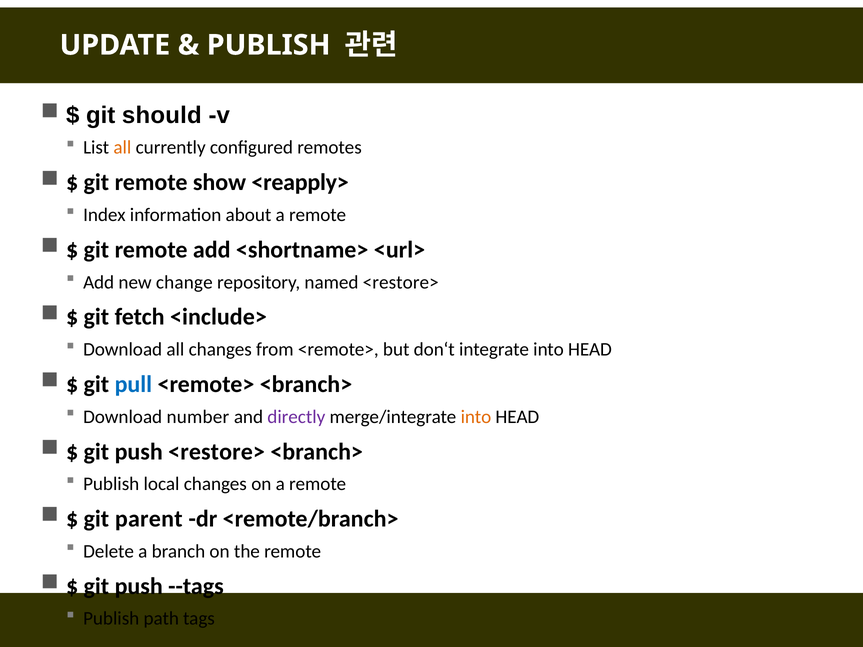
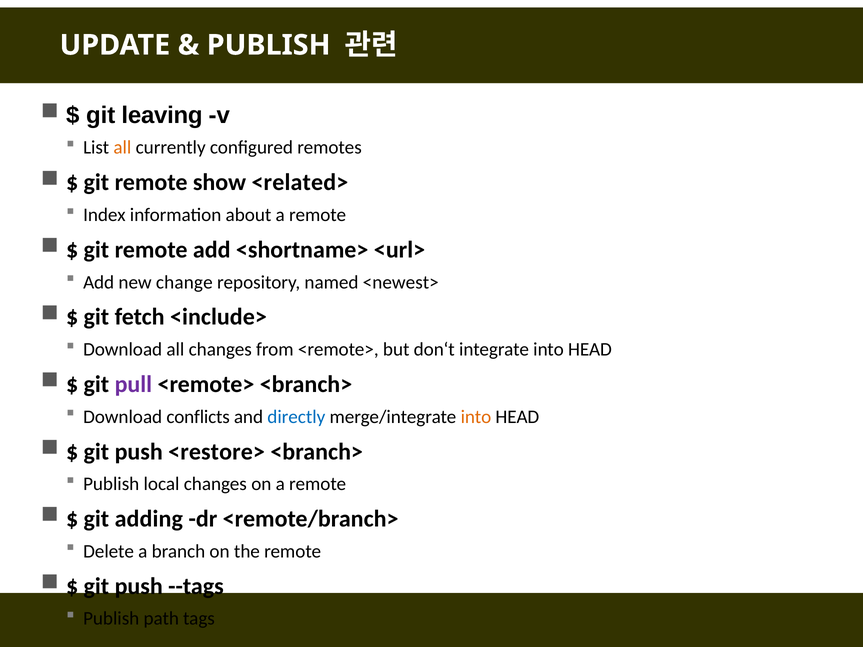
should: should -> leaving (162, 115)
<reapply>: <reapply> -> <related> (300, 183)
named <restore>: <restore> -> <newest> (401, 282)
pull colour: blue -> purple (133, 384)
number: number -> conflicts (198, 417)
directly colour: purple -> blue (296, 417)
parent: parent -> adding (149, 519)
